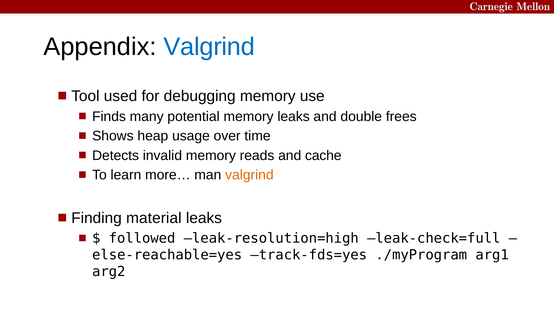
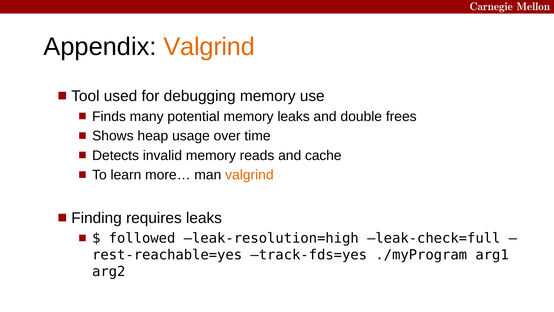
Valgrind colour: blue -> orange (209, 47)
material: material -> requires (154, 218)
else-reachable=yes: else-reachable=yes -> rest-reachable=yes (167, 255)
